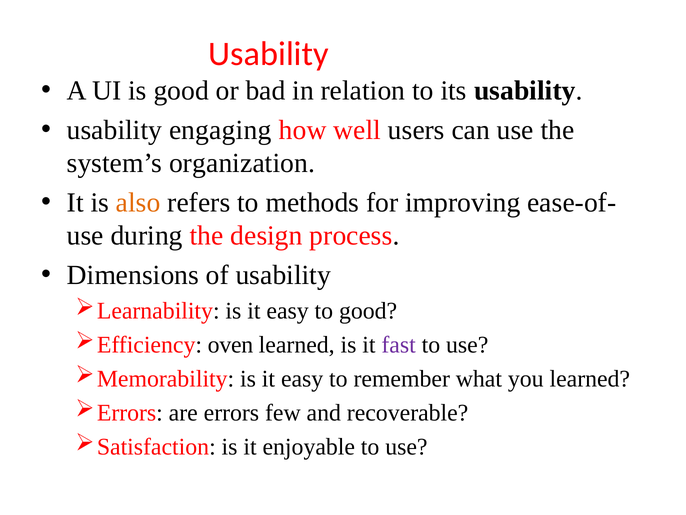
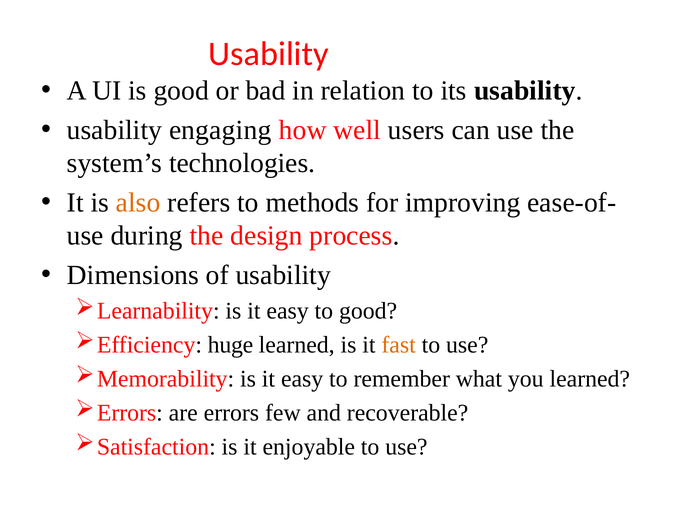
organization: organization -> technologies (242, 163)
oven: oven -> huge (230, 345)
fast colour: purple -> orange (399, 345)
